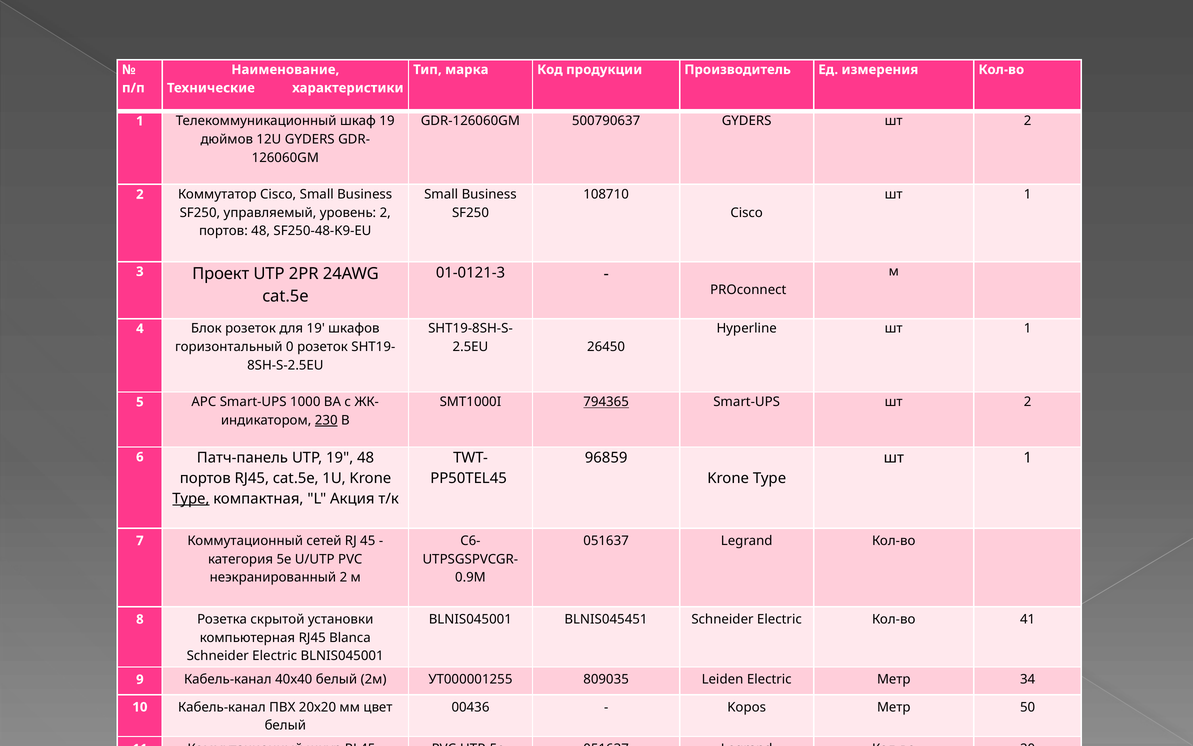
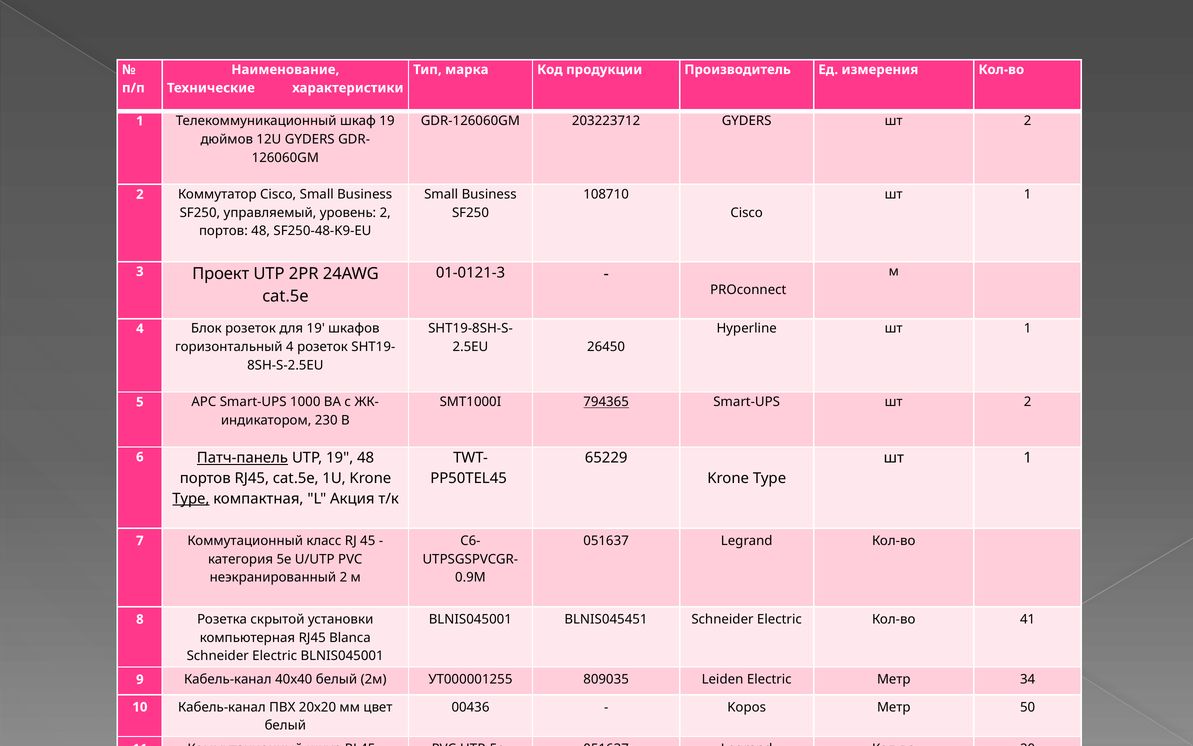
500790637: 500790637 -> 203223712 (606, 121)
горизонтальный 0: 0 -> 4 (290, 347)
230 underline: present -> none (326, 420)
96859: 96859 -> 65229 (606, 458)
Патч-панель underline: none -> present (242, 458)
сетей: сетей -> класс (324, 541)
